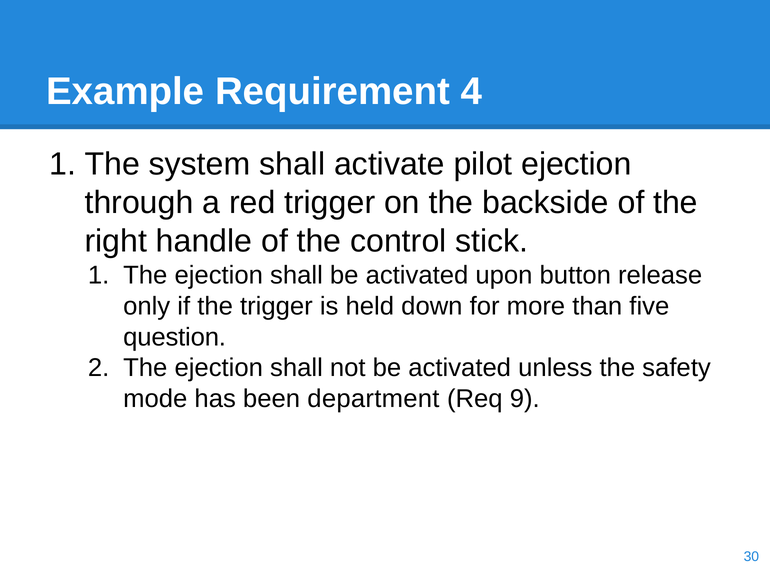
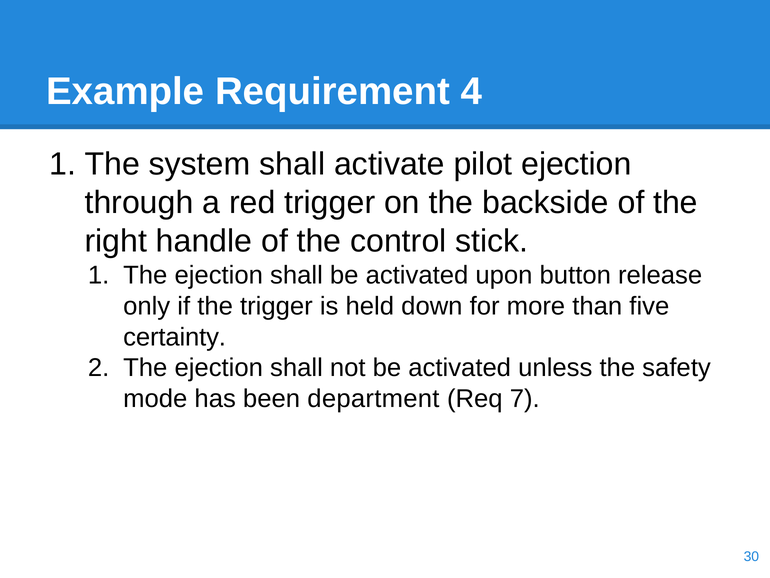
question: question -> certainty (175, 337)
9: 9 -> 7 (525, 398)
